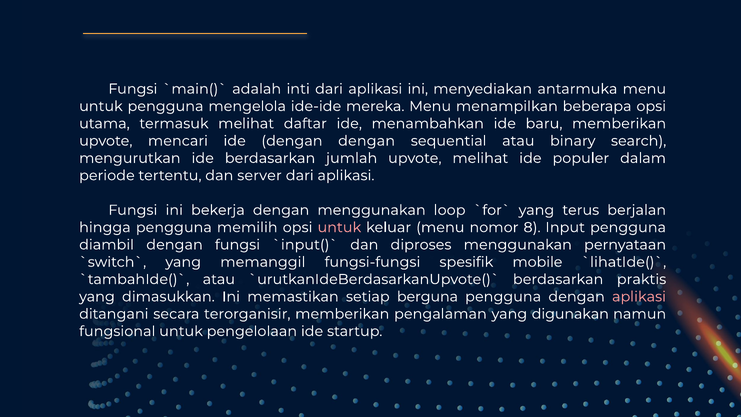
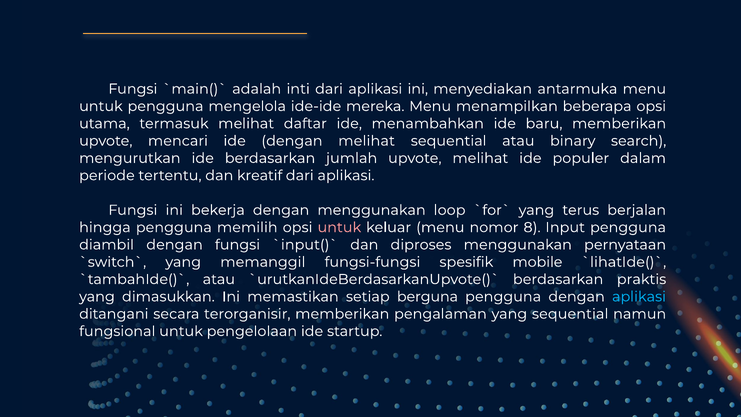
dengan dengan: dengan -> melihat (367, 141)
server: server -> kreatif (260, 175)
aplikasi colour: pink -> light blue (639, 297)
yang digunakan: digunakan -> sequential (570, 314)
